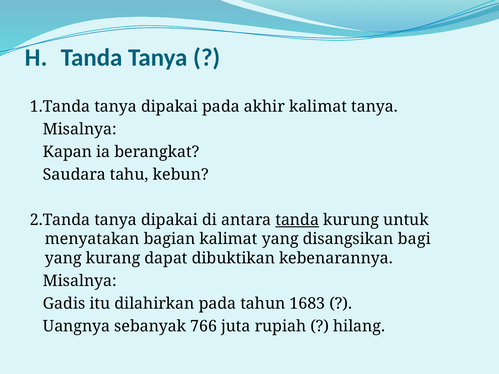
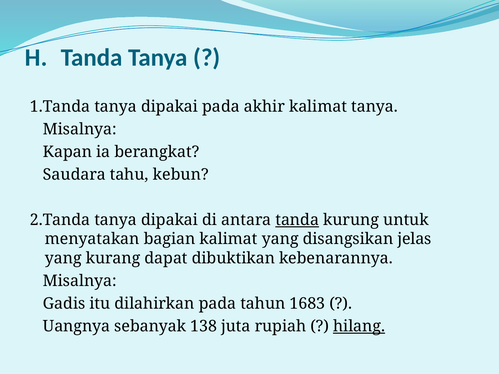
bagi: bagi -> jelas (415, 239)
766: 766 -> 138 (204, 326)
hilang underline: none -> present (359, 326)
